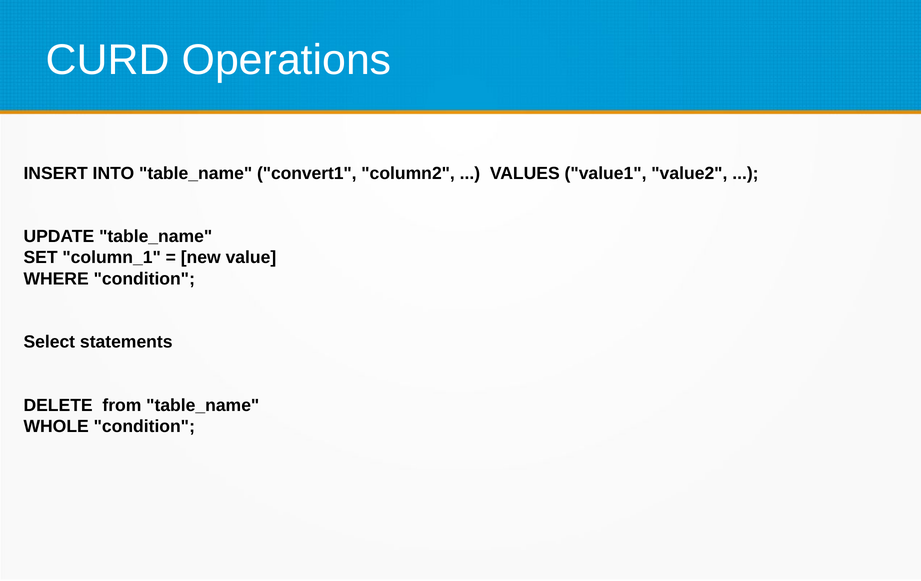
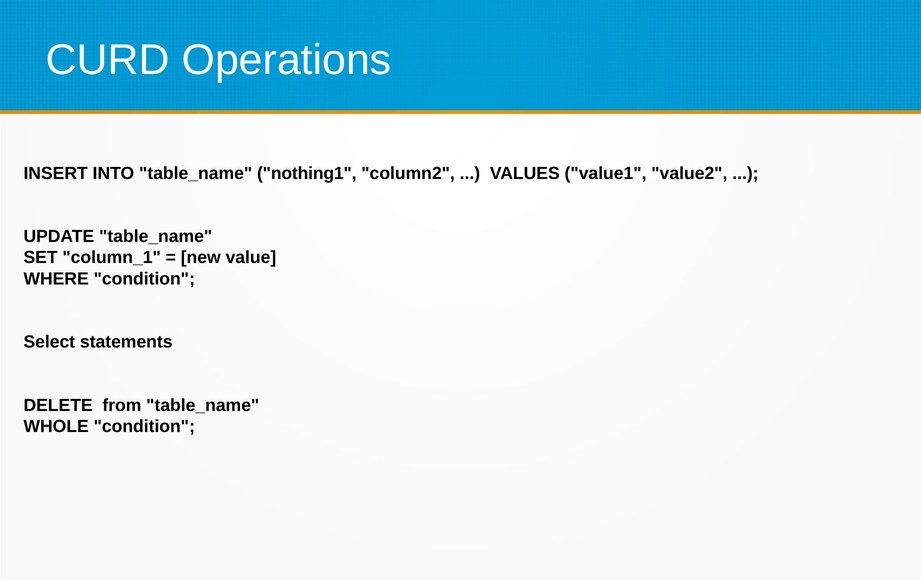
convert1: convert1 -> nothing1 (307, 173)
